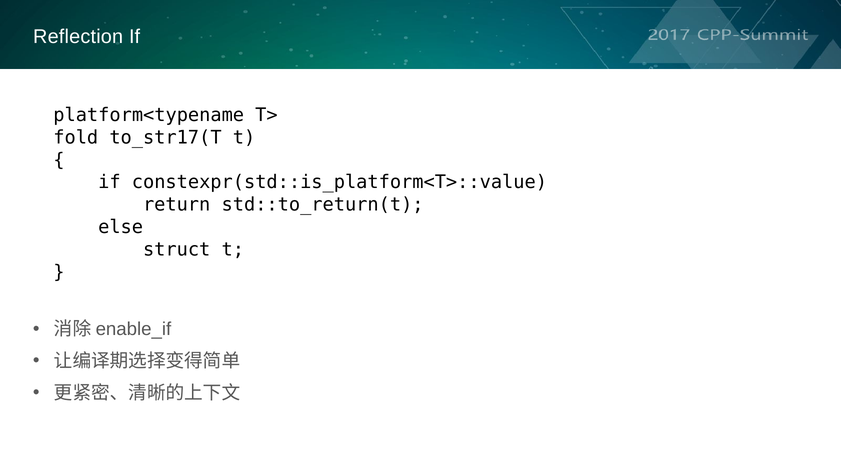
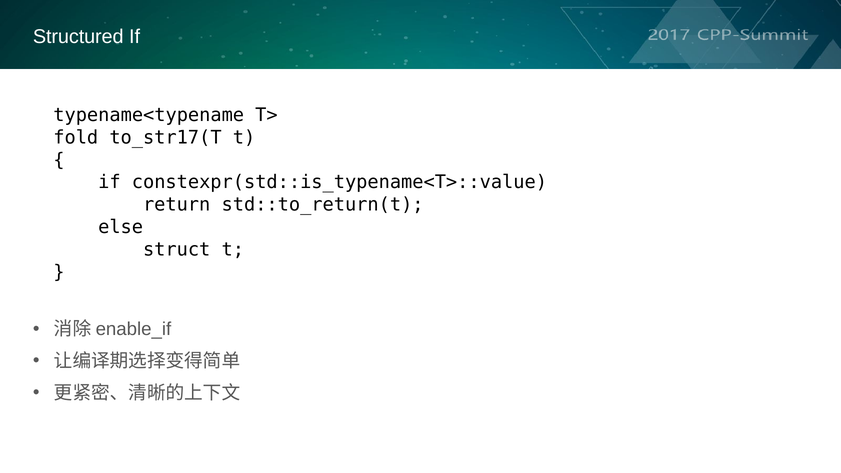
Reflection: Reflection -> Structured (78, 36)
platform<typename: platform<typename -> typename<typename (149, 115)
constexpr(std::is_platform<T>::value: constexpr(std::is_platform<T>::value -> constexpr(std::is_typename<T>::value (339, 182)
